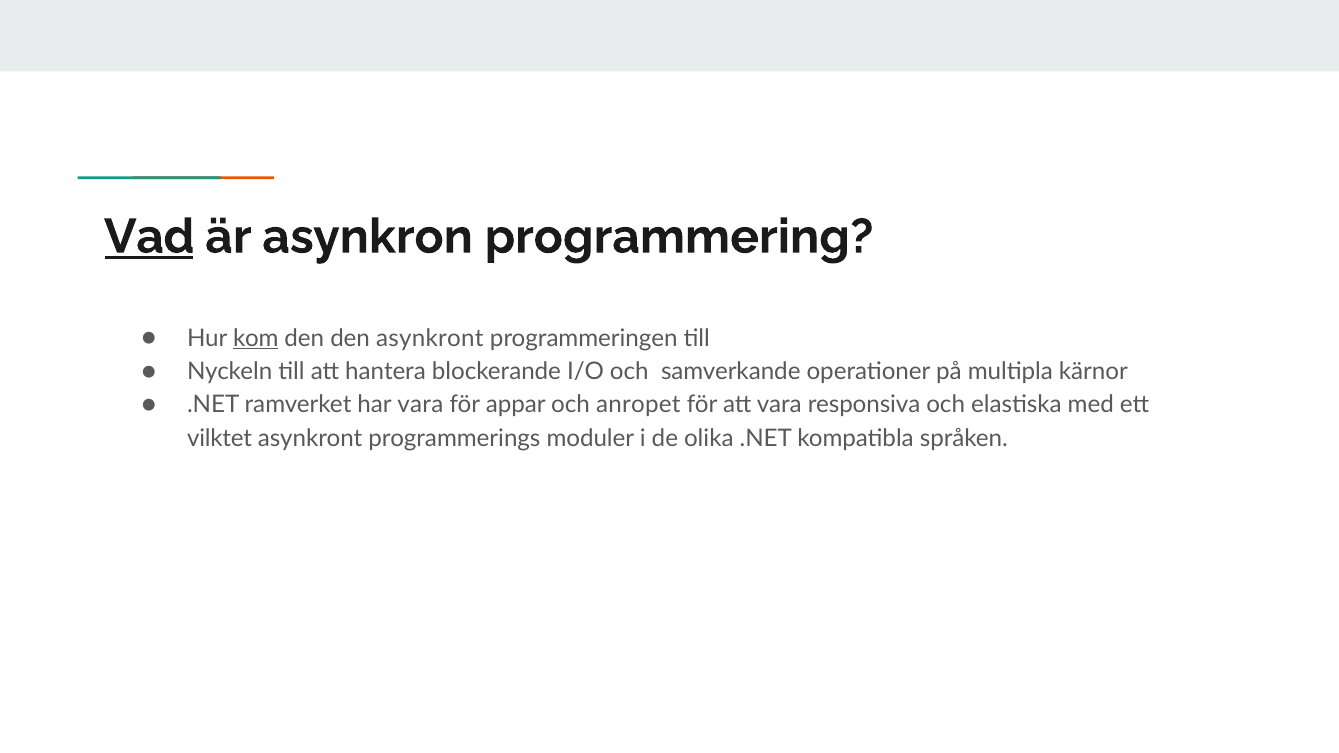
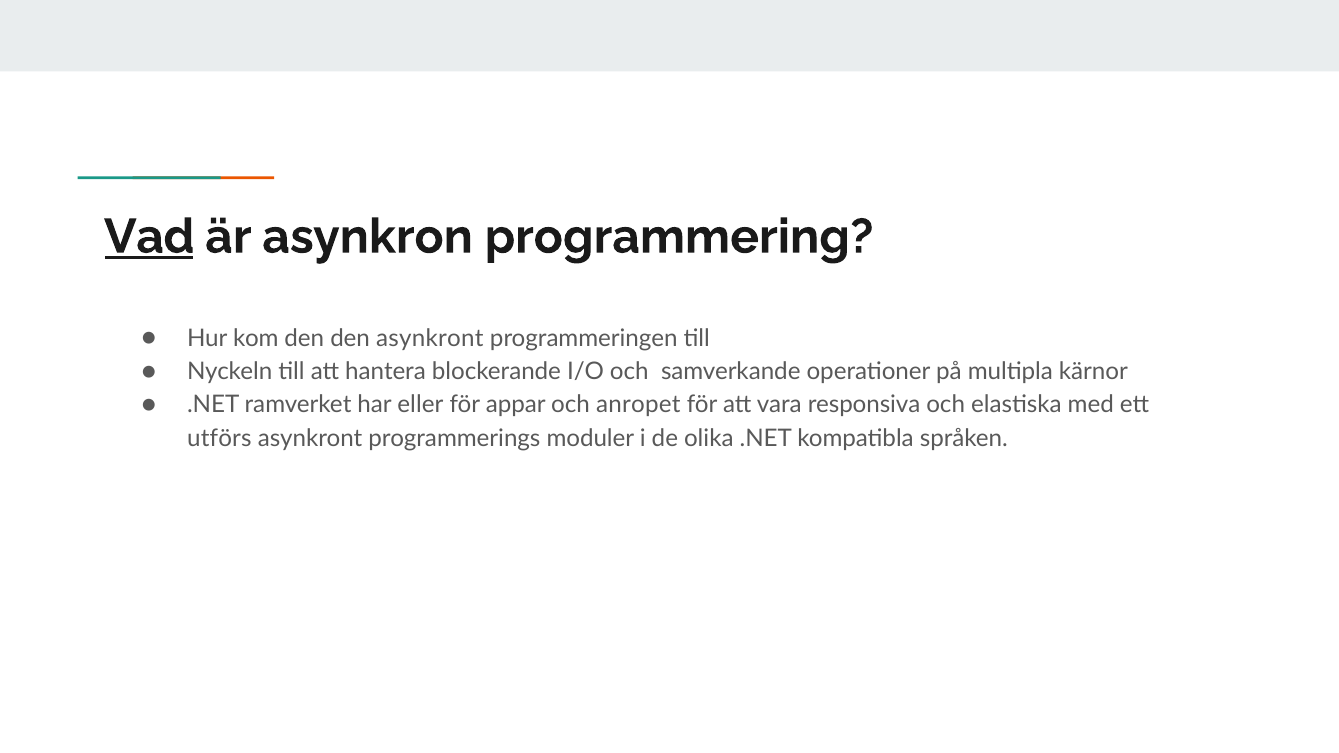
kom underline: present -> none (256, 338)
har vara: vara -> eller (420, 405)
vilktet: vilktet -> utförs (219, 438)
